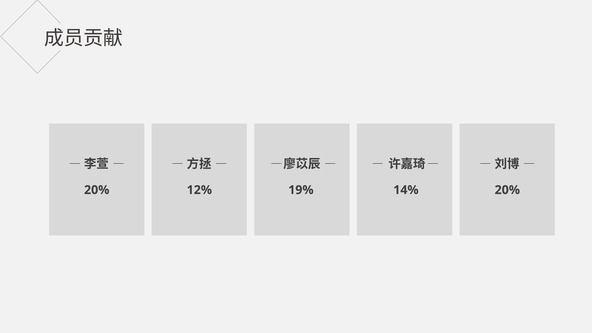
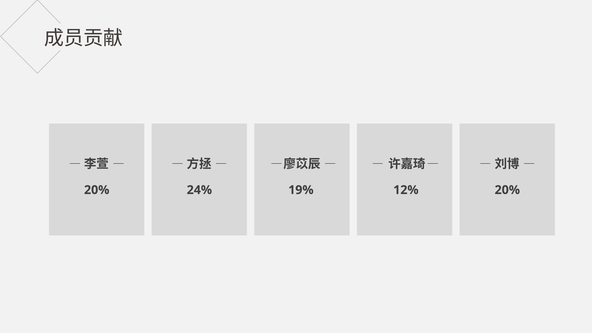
12%: 12% -> 24% (199, 190)
14%: 14% -> 12% (406, 190)
